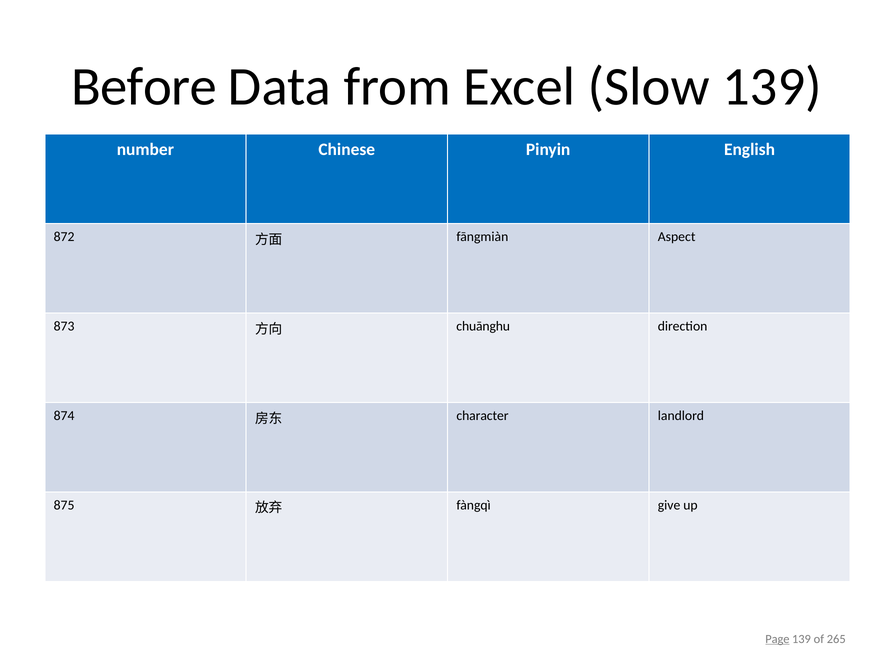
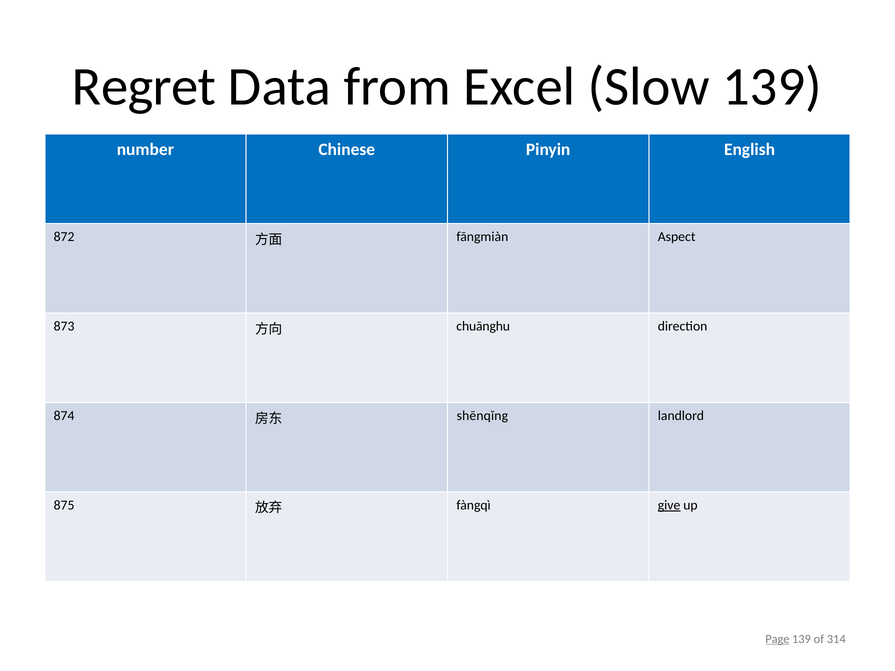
Before: Before -> Regret (144, 87)
character: character -> shēnqǐng (482, 416)
give underline: none -> present (669, 505)
265: 265 -> 314 (836, 639)
